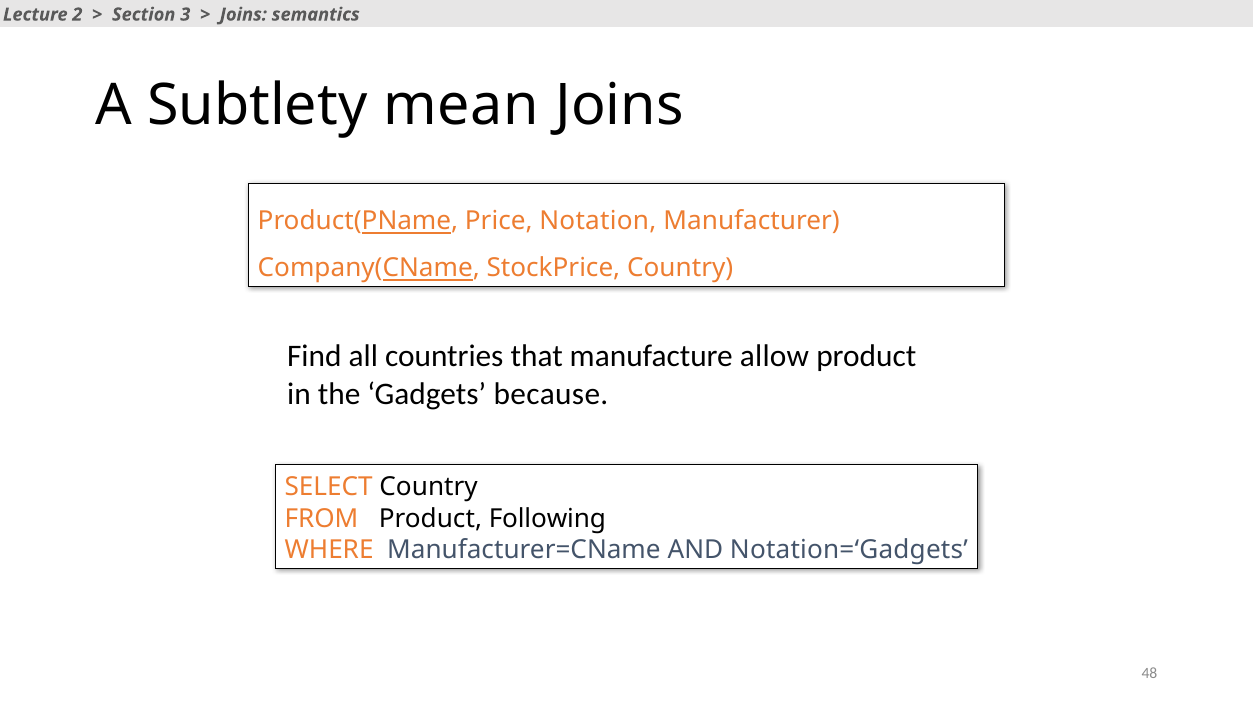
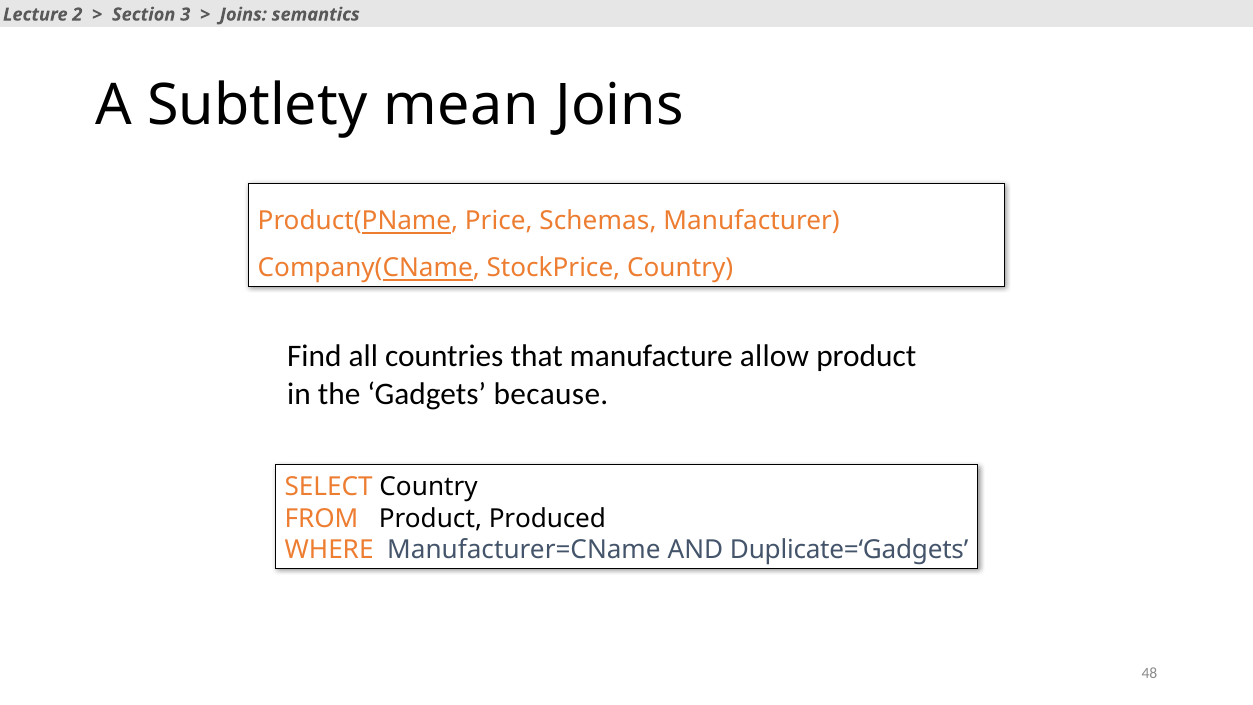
Notation: Notation -> Schemas (598, 221)
Following: Following -> Produced (547, 518)
Notation=‘Gadgets: Notation=‘Gadgets -> Duplicate=‘Gadgets (849, 550)
